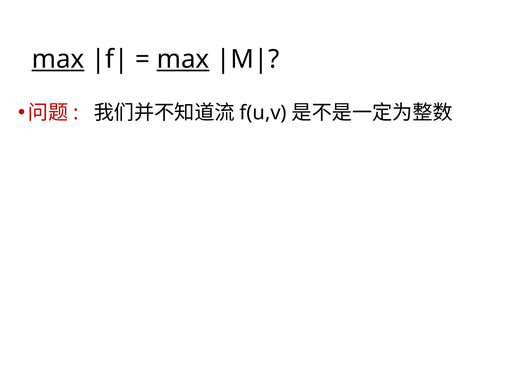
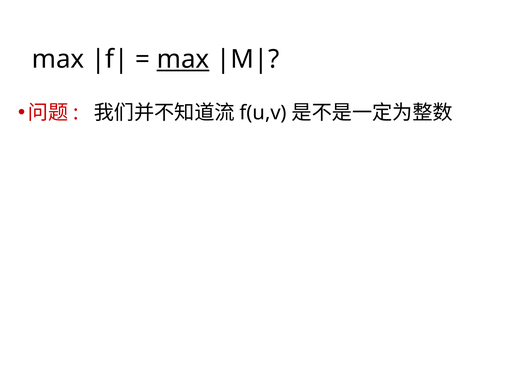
max underline: present -> none (58, 59)
